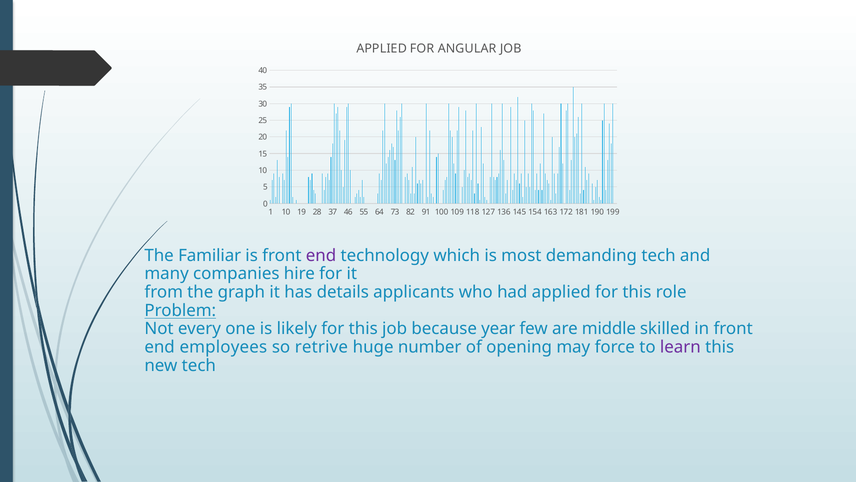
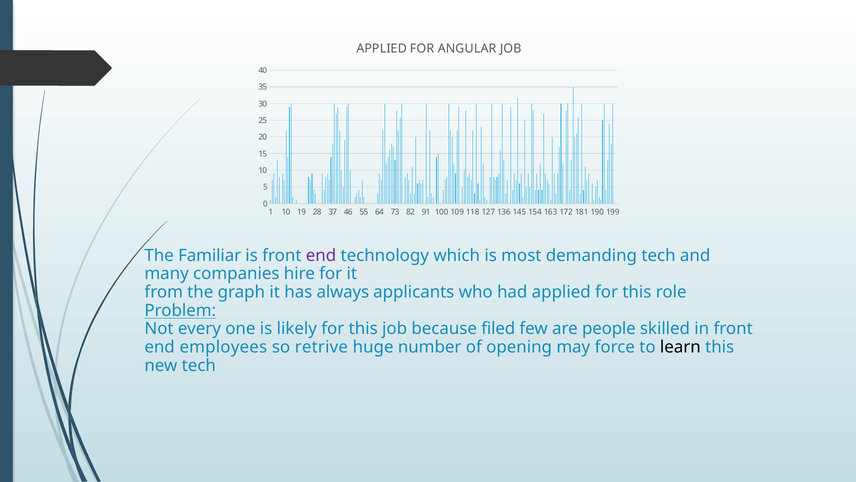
details: details -> always (343, 292)
year: year -> filed (498, 329)
middle: middle -> people (609, 329)
learn colour: purple -> black (680, 347)
